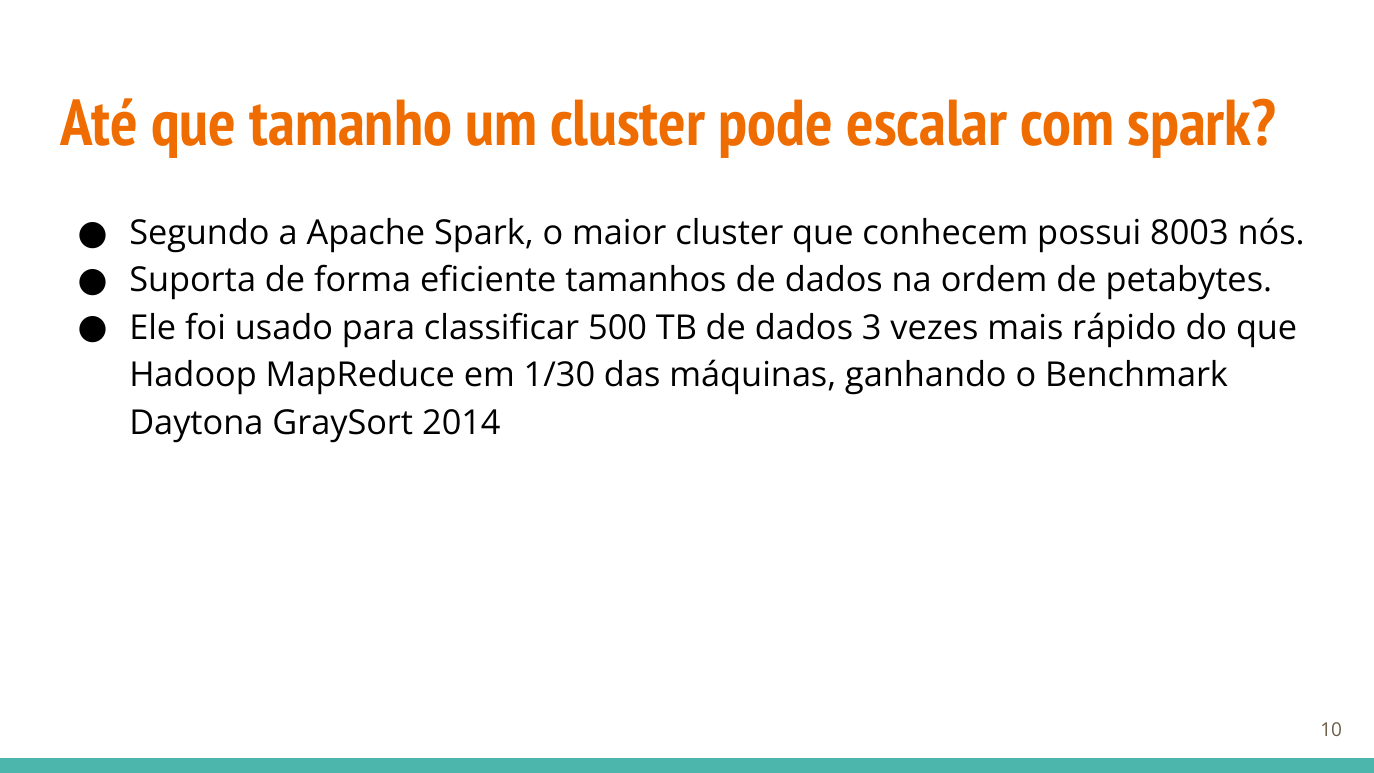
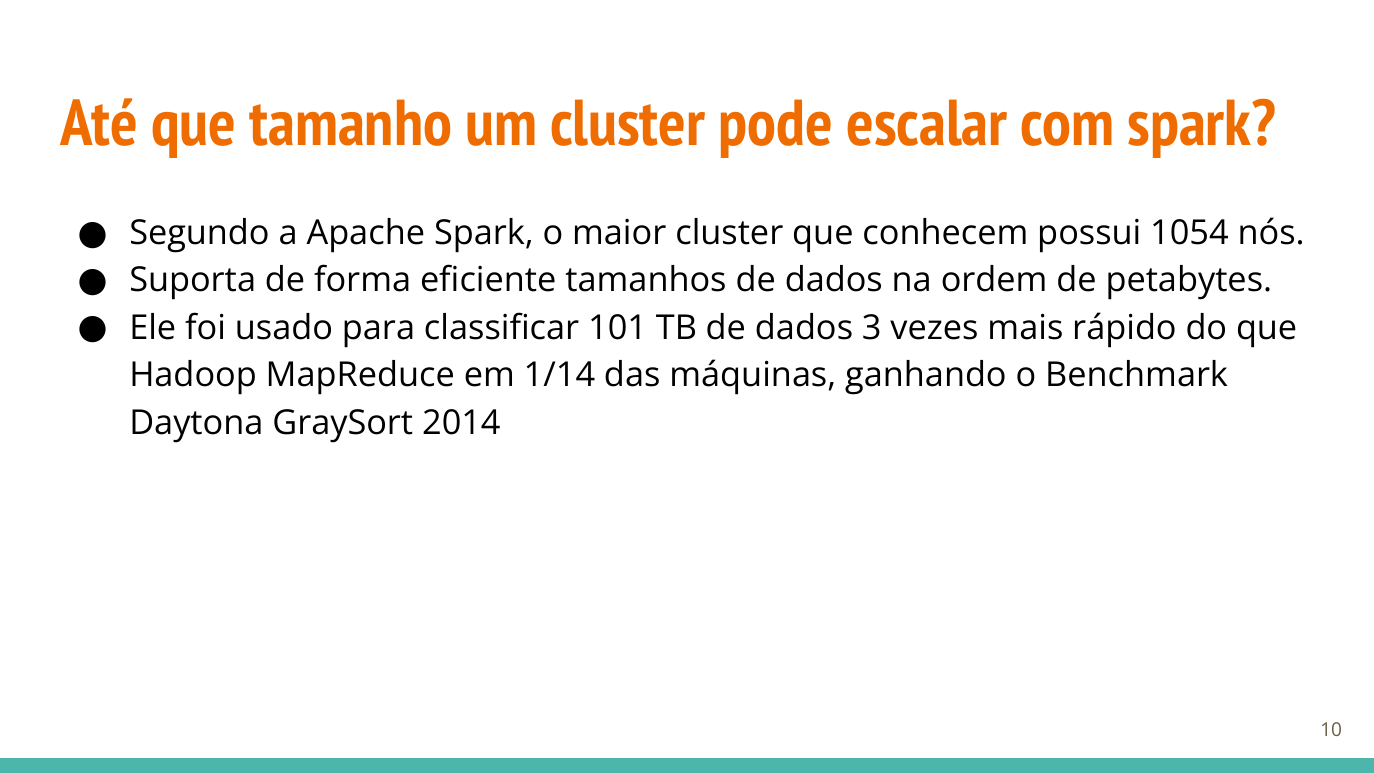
8003: 8003 -> 1054 (1189, 233)
500: 500 -> 101 (618, 328)
1/30: 1/30 -> 1/14 (559, 375)
